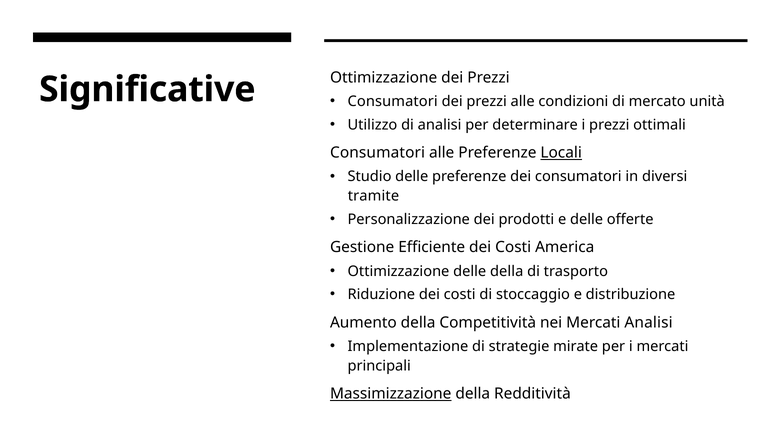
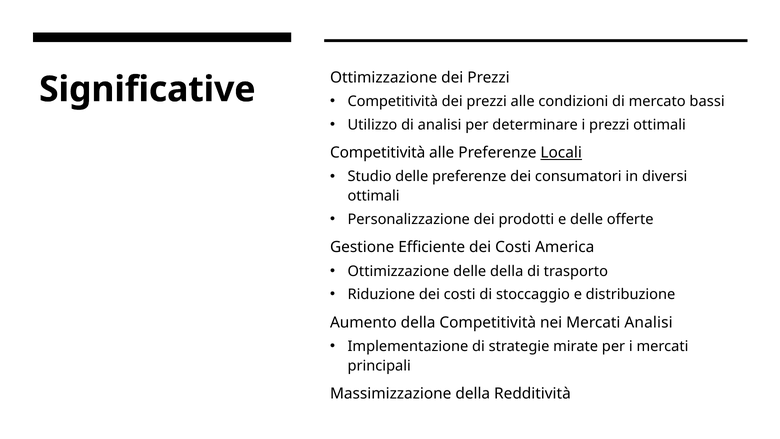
Consumatori: Consumatori -> Competitività (393, 101)
unità: unità -> bassi (707, 101)
Consumatori: Consumatori -> Competitività (378, 153)
tramite: tramite -> ottimali (374, 196)
Massimizzazione underline: present -> none (391, 394)
